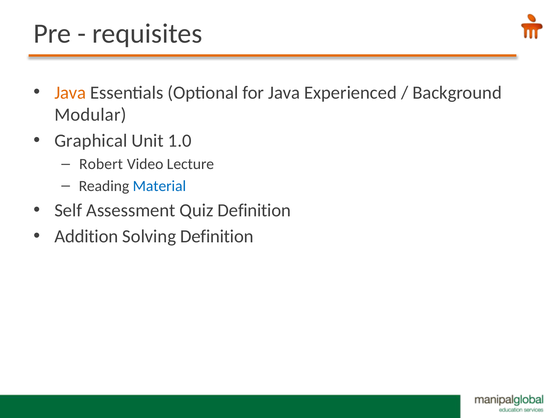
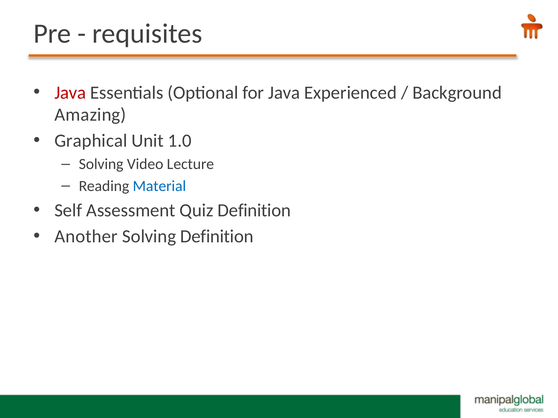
Java colour: orange -> red (70, 93)
Modular: Modular -> Amazing (90, 115)
Robert: Robert -> Solving (101, 164)
Addition: Addition -> Another (86, 237)
